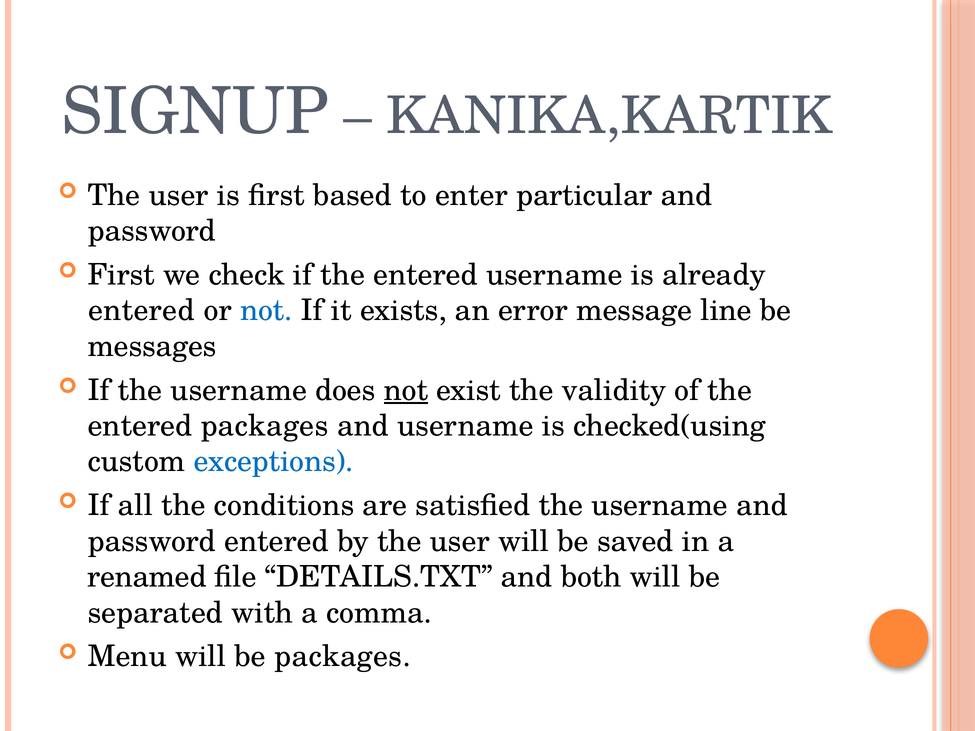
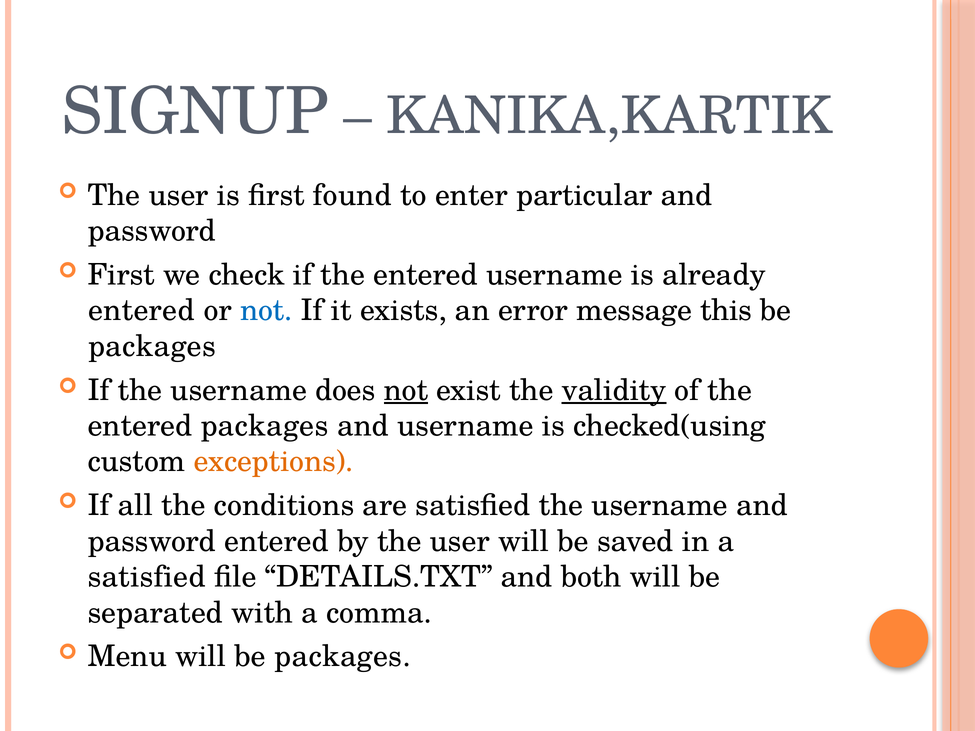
based: based -> found (352, 195)
line: line -> this (726, 311)
messages: messages -> packages (152, 346)
validity underline: none -> present (614, 390)
exceptions colour: blue -> orange (274, 462)
renamed: renamed -> satisfied (147, 577)
